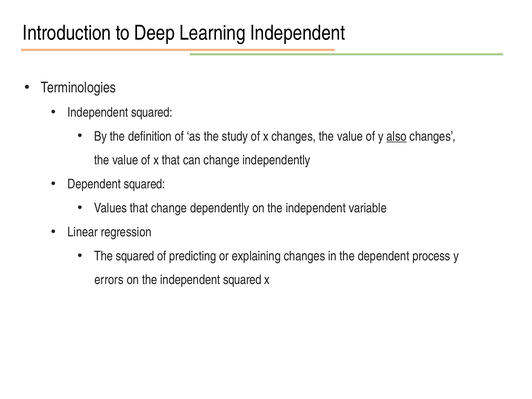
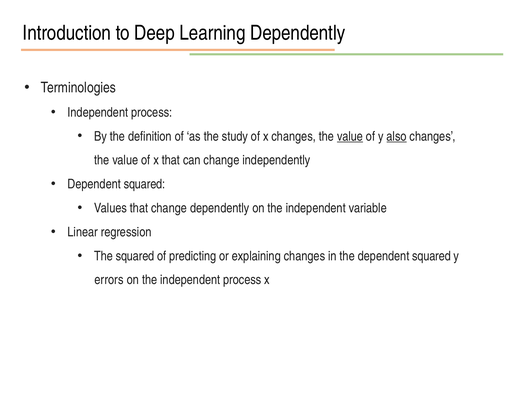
Learning Independent: Independent -> Dependently (298, 33)
squared: squared -> process (152, 112)
value underline: none -> present (350, 136)
the dependent process: process -> squared (431, 256)
the independent squared: squared -> process (242, 280)
